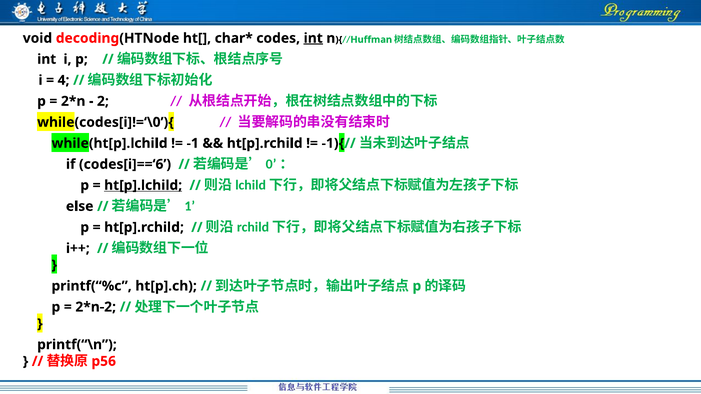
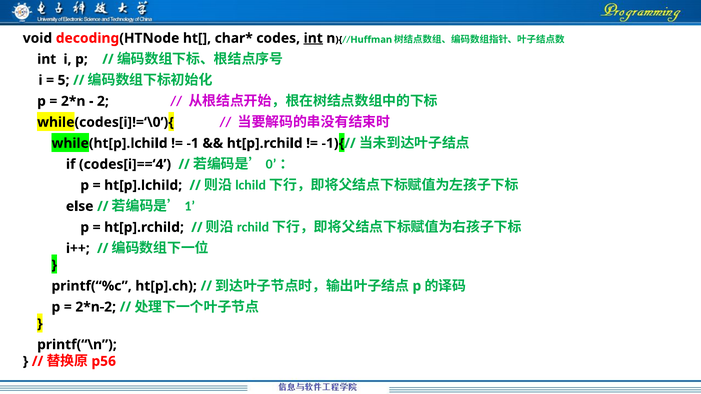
4: 4 -> 5 (64, 80)
codes[i]==‘6: codes[i]==‘6 -> codes[i]==‘4 (125, 164)
ht[p].lchild underline: present -> none (143, 185)
